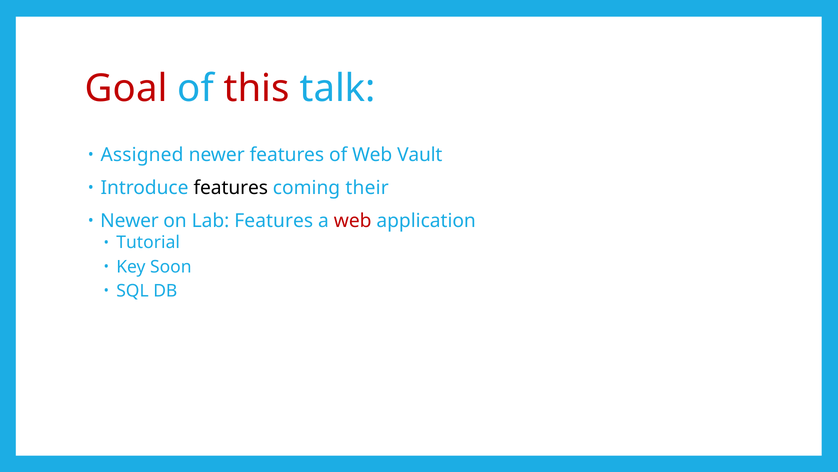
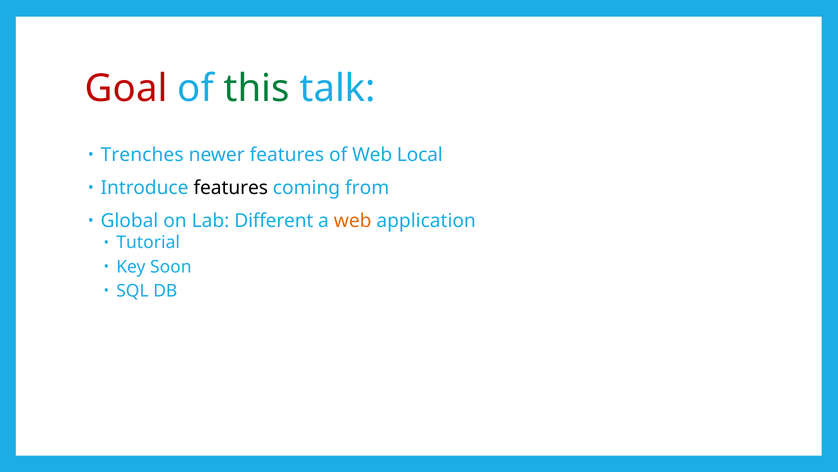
this colour: red -> green (257, 88)
Assigned: Assigned -> Trenches (142, 155)
Vault: Vault -> Local (420, 155)
their: their -> from (367, 188)
Newer: Newer -> Global (129, 221)
Lab Features: Features -> Different (274, 221)
web colour: red -> orange (353, 221)
